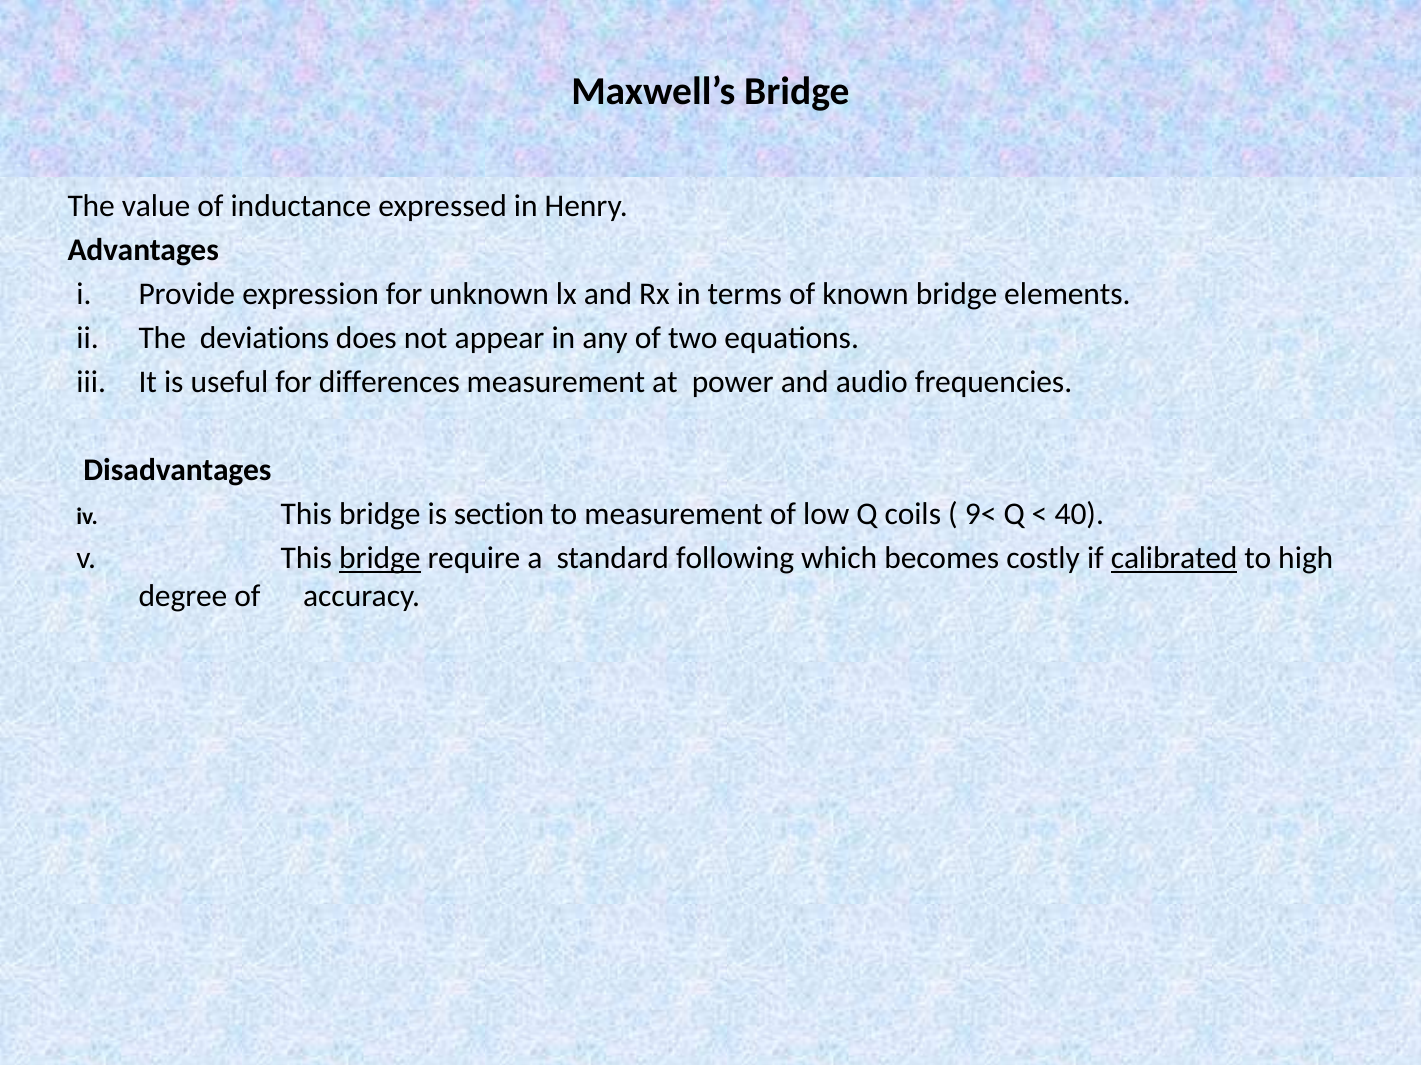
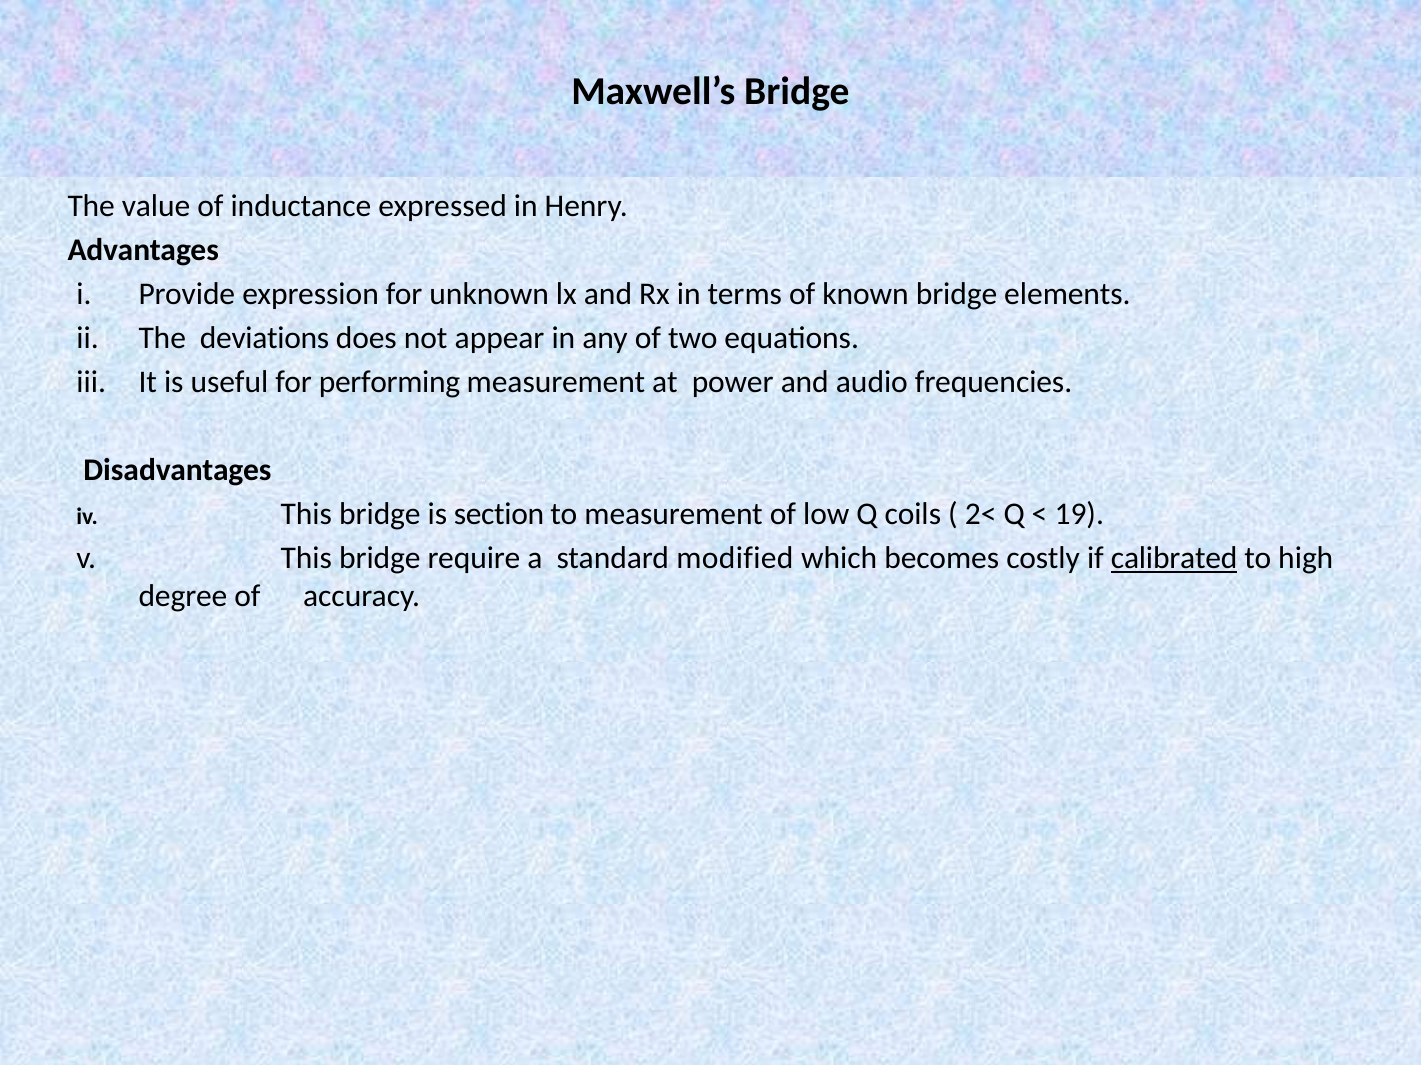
differences: differences -> performing (389, 382)
9<: 9< -> 2< (981, 515)
40: 40 -> 19 (1079, 515)
bridge underline: present -> none (380, 559)
following: following -> modified (735, 559)
